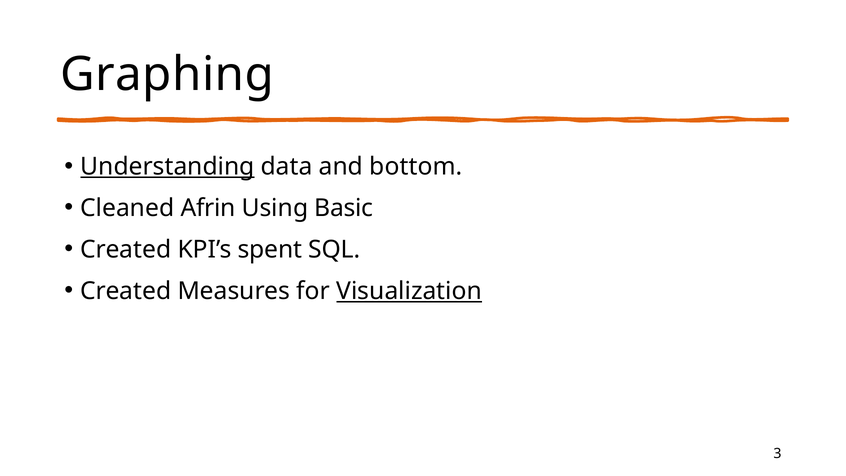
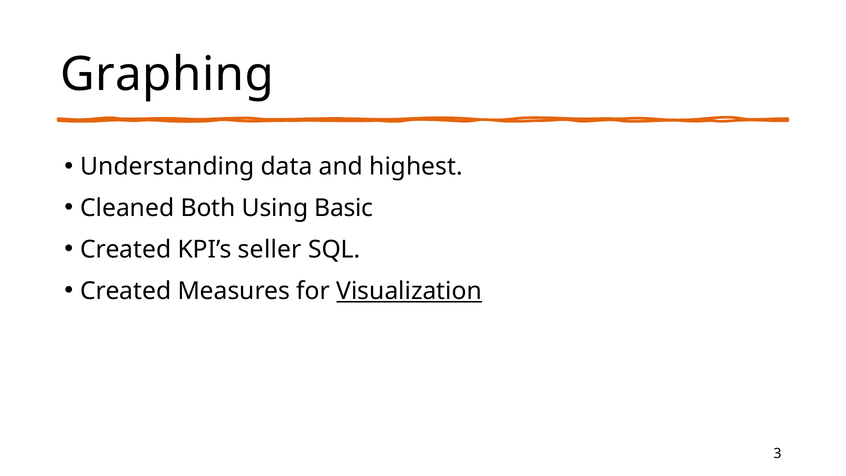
Understanding underline: present -> none (167, 167)
bottom: bottom -> highest (416, 167)
Afrin: Afrin -> Both (208, 208)
spent: spent -> seller (270, 249)
